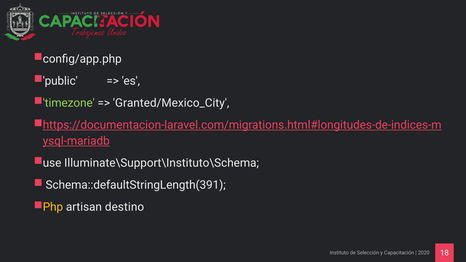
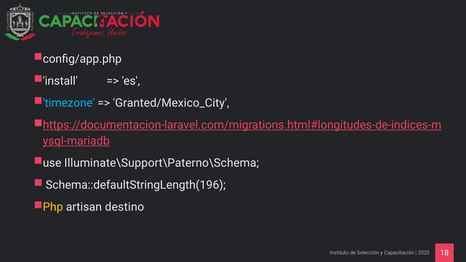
public: public -> install (60, 81)
timezone colour: light green -> light blue (69, 103)
Illuminate\Support\Instituto\Schema: Illuminate\Support\Instituto\Schema -> Illuminate\Support\Paterno\Schema (162, 163)
Schema::defaultStringLength(391: Schema::defaultStringLength(391 -> Schema::defaultStringLength(196 (136, 185)
